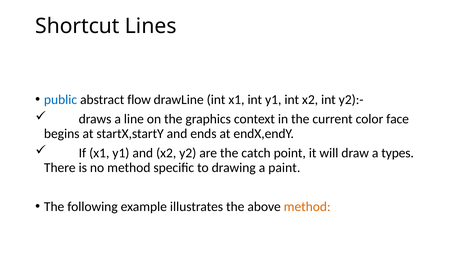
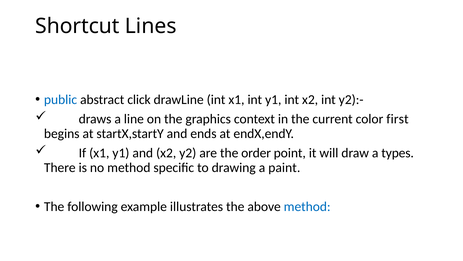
flow: flow -> click (139, 99)
face: face -> first (397, 119)
catch: catch -> order (256, 153)
method colour: orange -> blue (307, 206)
